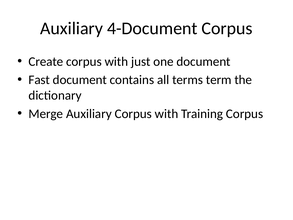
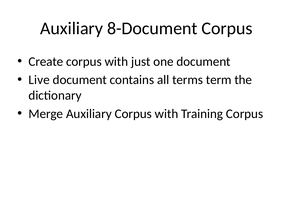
4-Document: 4-Document -> 8-Document (152, 28)
Fast: Fast -> Live (39, 80)
